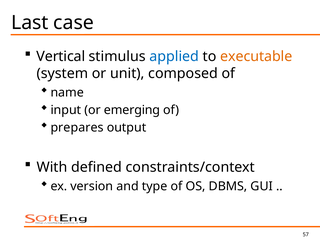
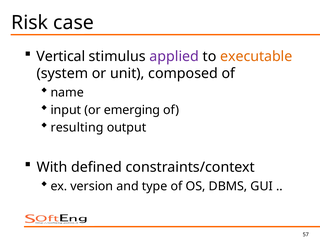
Last: Last -> Risk (30, 23)
applied colour: blue -> purple (174, 56)
prepares: prepares -> resulting (77, 127)
